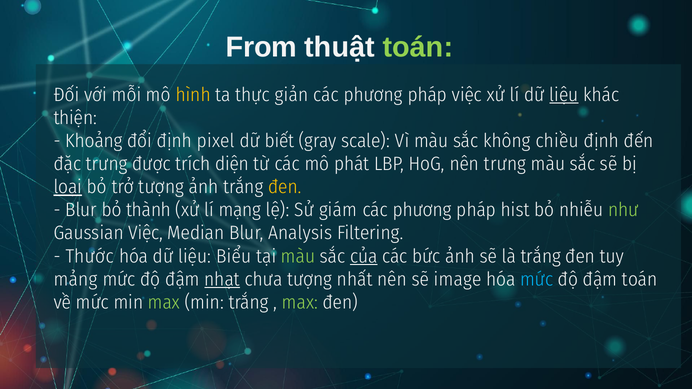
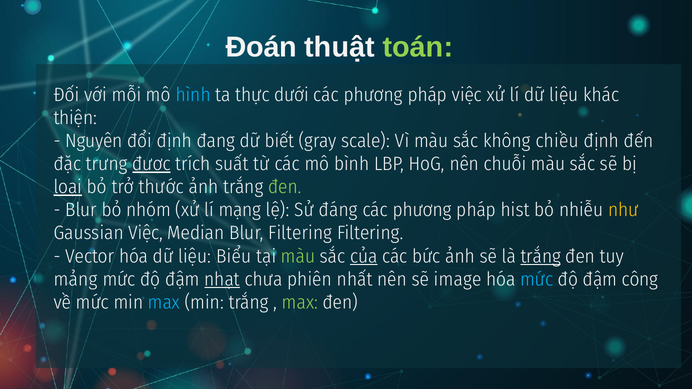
From: From -> Đoán (261, 47)
hình colour: yellow -> light blue (193, 95)
giản: giản -> dưới (292, 95)
liệu underline: present -> none (564, 95)
Khoảng: Khoảng -> Nguyên (94, 141)
pixel: pixel -> đang (216, 141)
được underline: none -> present (151, 164)
diện: diện -> suất (232, 164)
phát: phát -> bình (352, 164)
nên trưng: trưng -> chuỗi (505, 164)
trở tượng: tượng -> thước (161, 187)
đen colour: yellow -> light green (285, 187)
thành: thành -> nhóm (149, 210)
giám: giám -> đáng (338, 210)
như colour: light green -> yellow (623, 210)
Blur Analysis: Analysis -> Filtering (300, 233)
Thước: Thước -> Vector (90, 256)
trắng underline: none -> present (541, 256)
chưa tượng: tượng -> phiên (310, 279)
đậm toán: toán -> công (640, 279)
max colour: light green -> light blue (164, 303)
